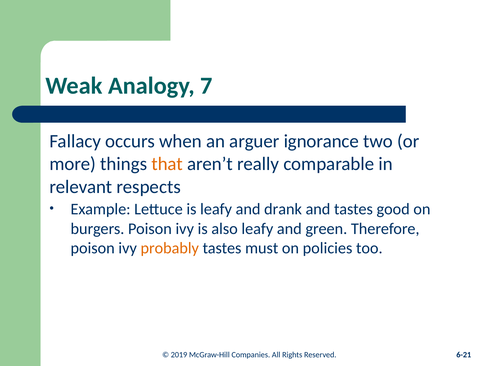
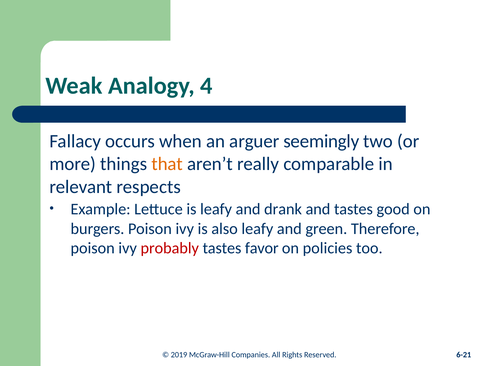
7: 7 -> 4 (206, 86)
ignorance: ignorance -> seemingly (321, 141)
probably colour: orange -> red (170, 248)
must: must -> favor (262, 248)
